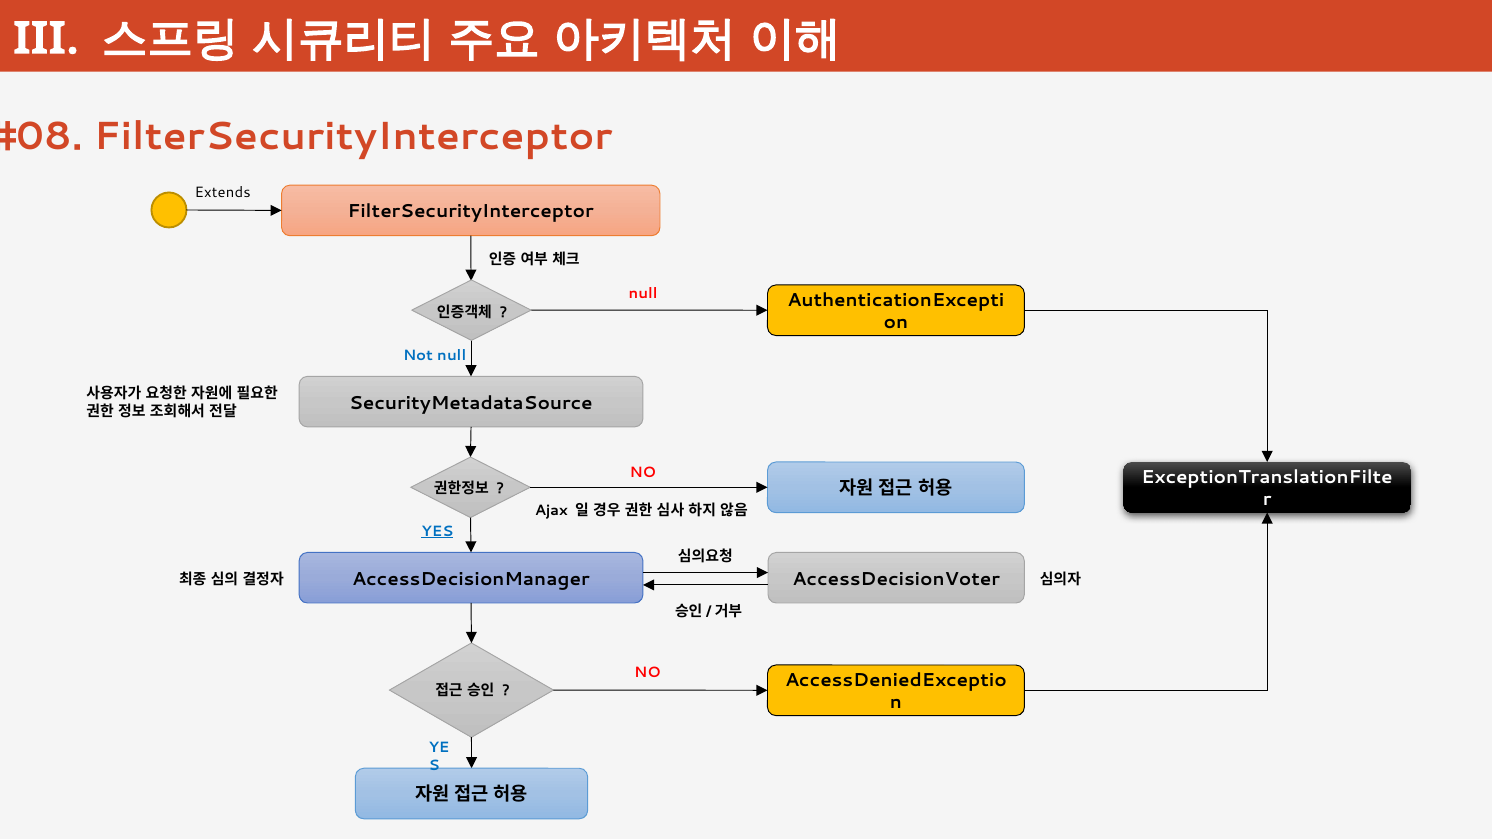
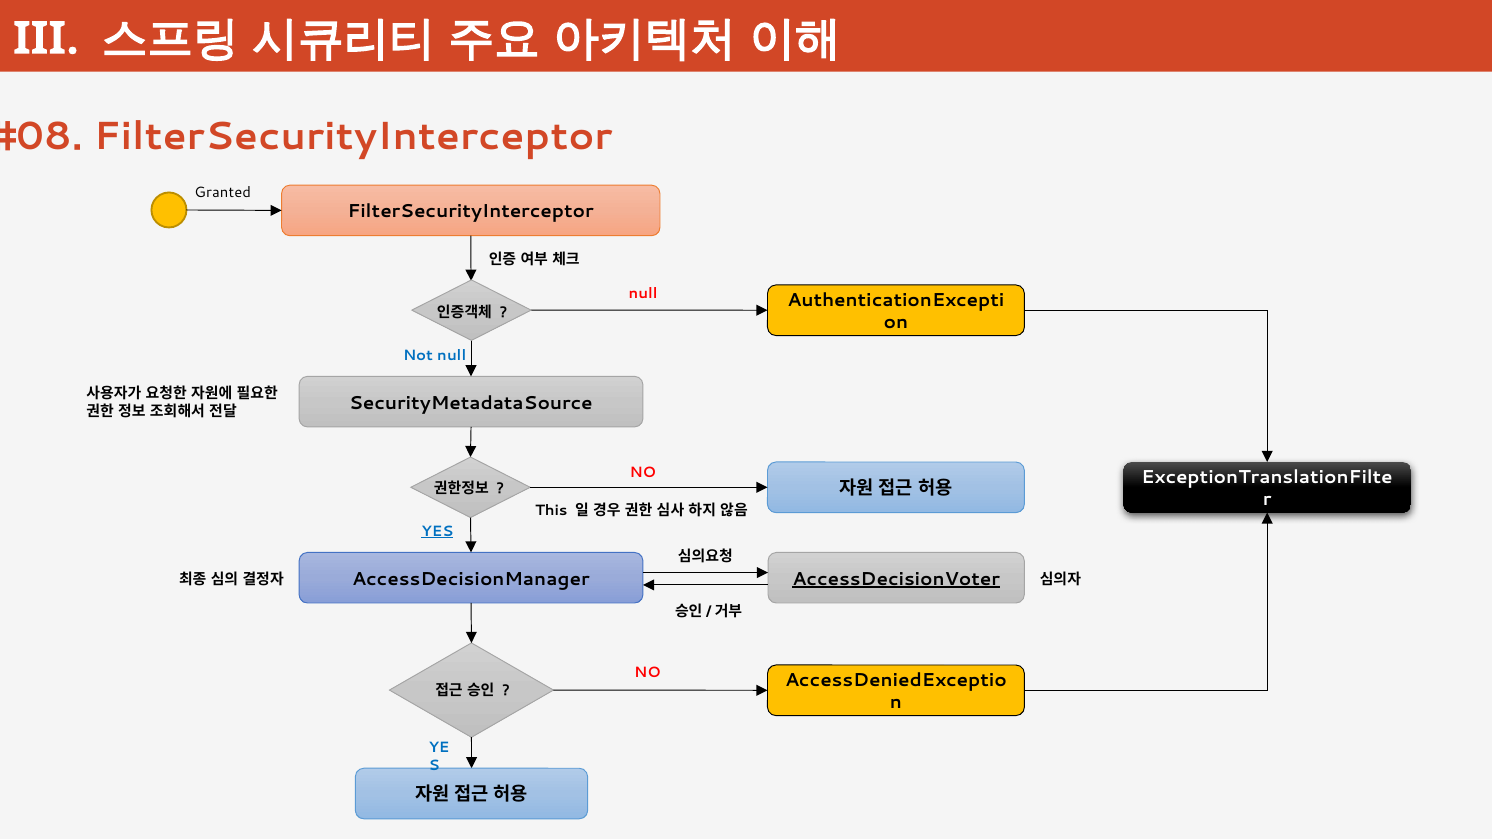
Extends: Extends -> Granted (223, 192)
Ajax: Ajax -> This (551, 511)
AccessDecisionVoter underline: none -> present (896, 579)
